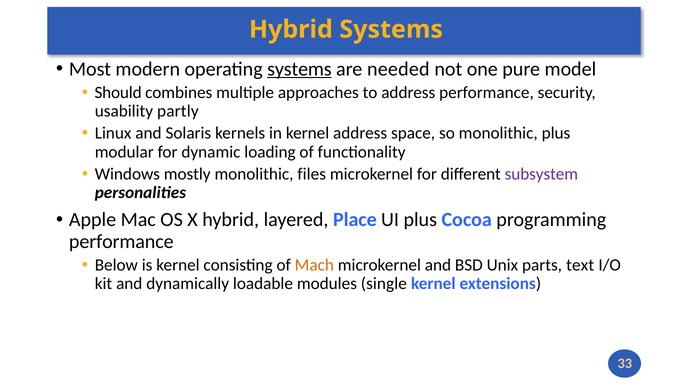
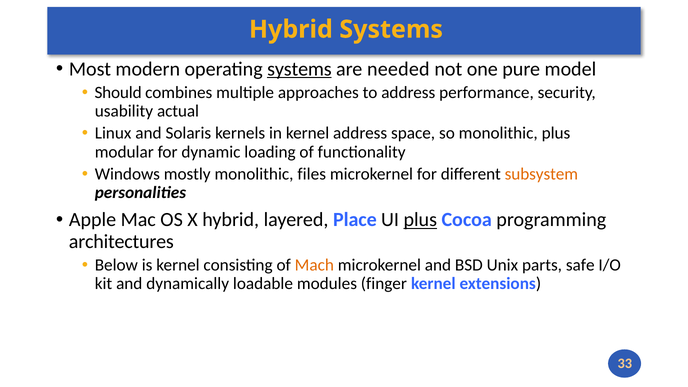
partly: partly -> actual (178, 111)
subsystem colour: purple -> orange (541, 174)
plus underline: none -> present (420, 220)
performance: performance -> architectures (121, 241)
text: text -> safe (580, 265)
single: single -> finger (384, 284)
